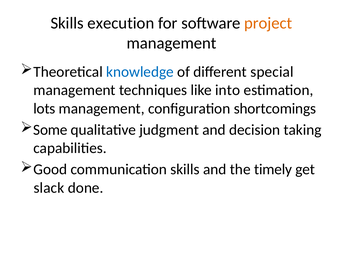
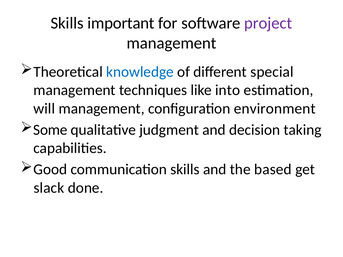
execution: execution -> important (121, 23)
project colour: orange -> purple (268, 23)
lots: lots -> will (44, 109)
shortcomings: shortcomings -> environment (275, 109)
timely: timely -> based (273, 170)
